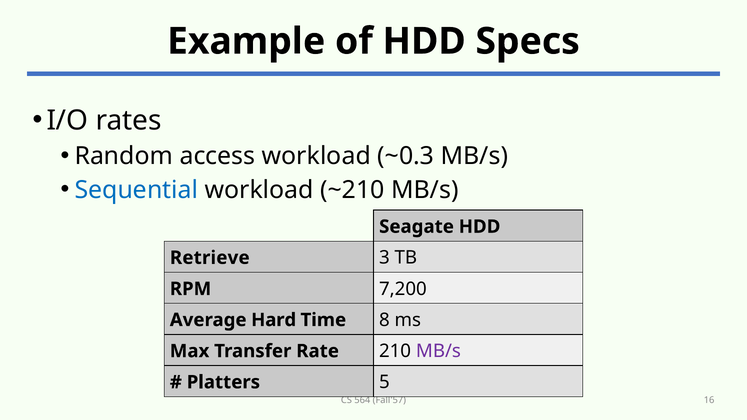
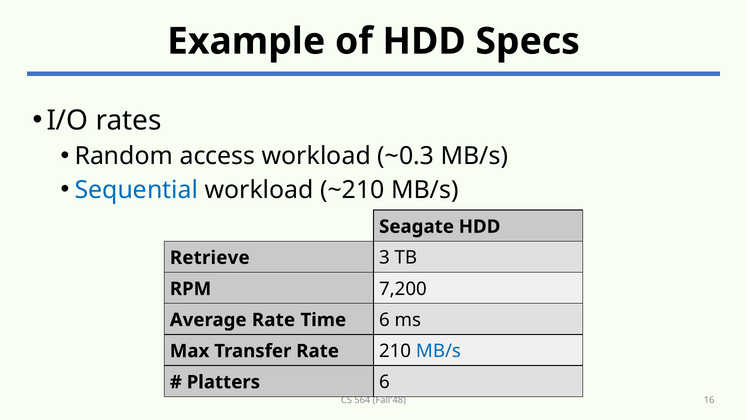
Average Hard: Hard -> Rate (273, 320)
Time 8: 8 -> 6 (384, 320)
MB/s colour: purple -> blue (438, 351)
Platters 5: 5 -> 6 (384, 382)
Fall'57: Fall'57 -> Fall'48 (389, 401)
